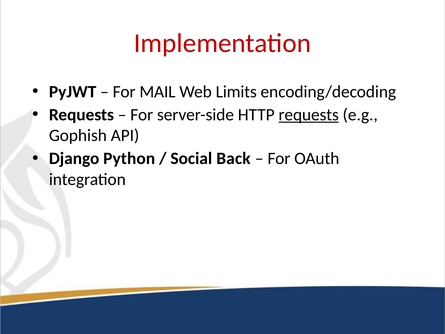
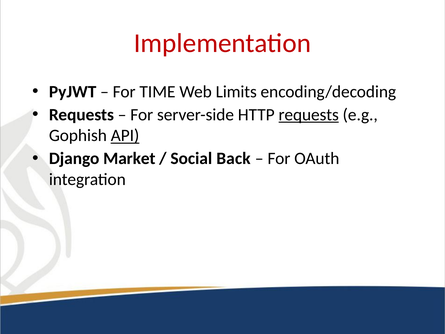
MAIL: MAIL -> TIME (157, 92)
API underline: none -> present (125, 135)
Python: Python -> Market (129, 158)
